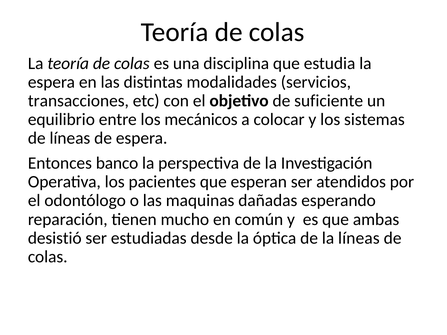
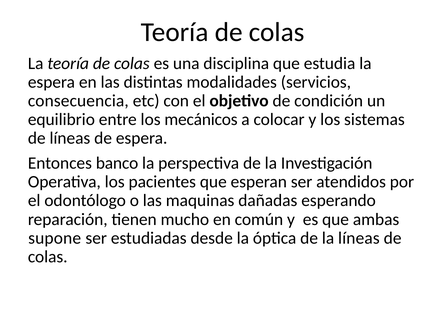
transacciones: transacciones -> consecuencia (78, 101)
suficiente: suficiente -> condición (329, 101)
desistió: desistió -> supone (55, 238)
